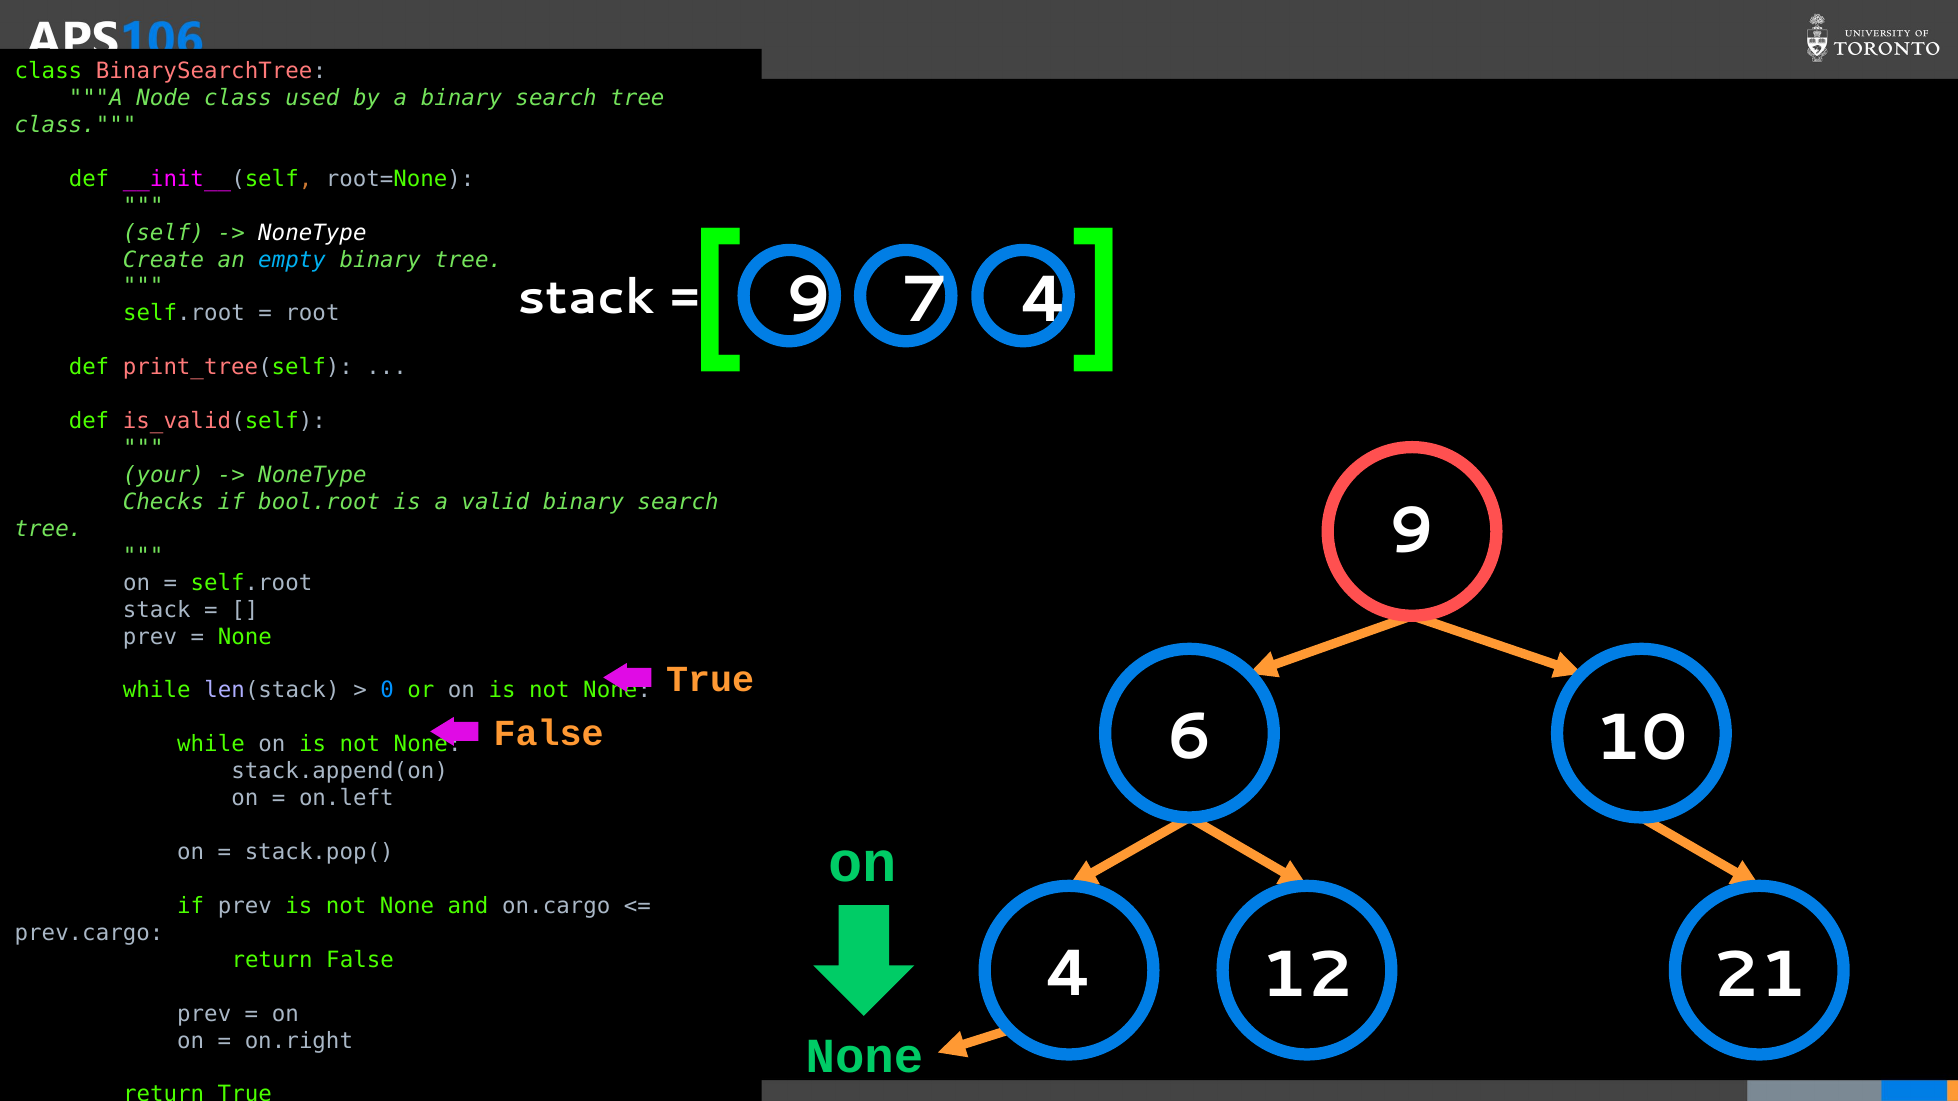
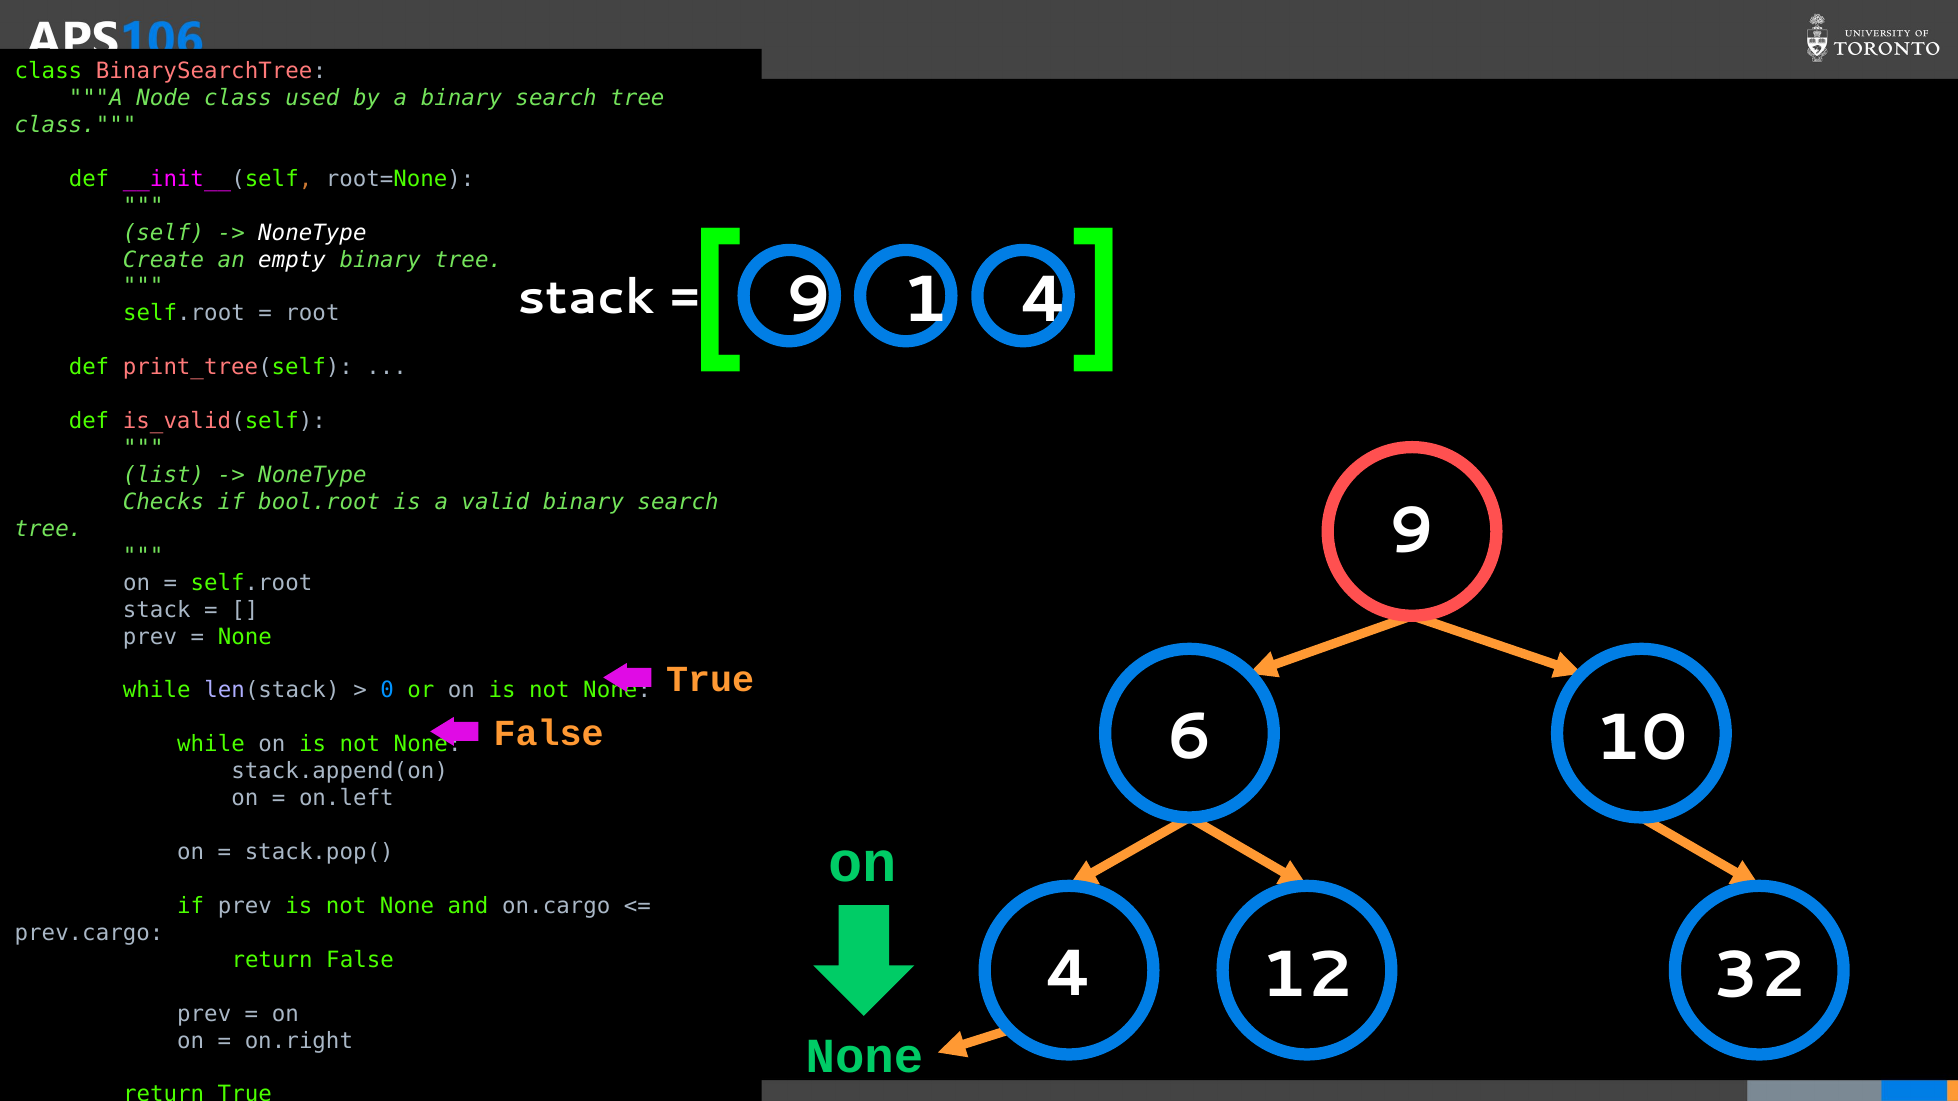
empty colour: light blue -> white (292, 260)
7: 7 -> 1 (925, 300)
your: your -> list (164, 475)
21: 21 -> 32 (1759, 975)
